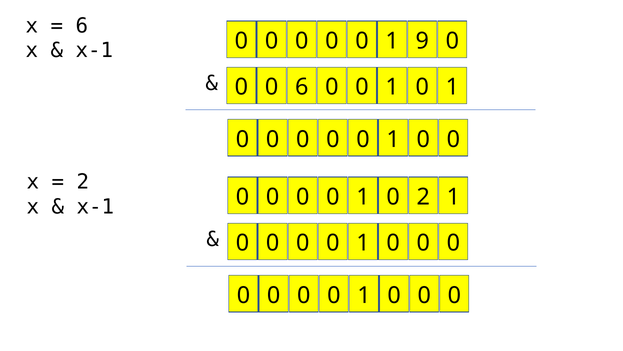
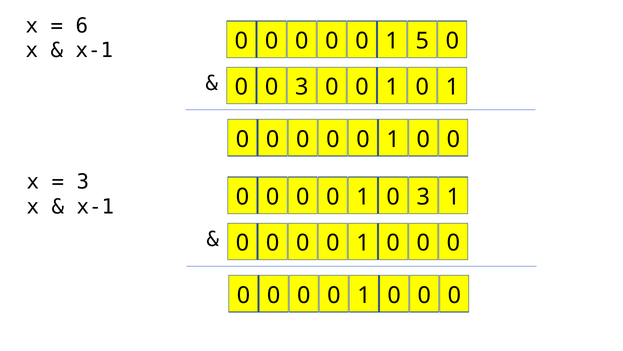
9: 9 -> 5 (422, 41)
0 0 6: 6 -> 3 (302, 87)
2: 2 -> 3 (83, 181)
1 0 2: 2 -> 3 (423, 197)
